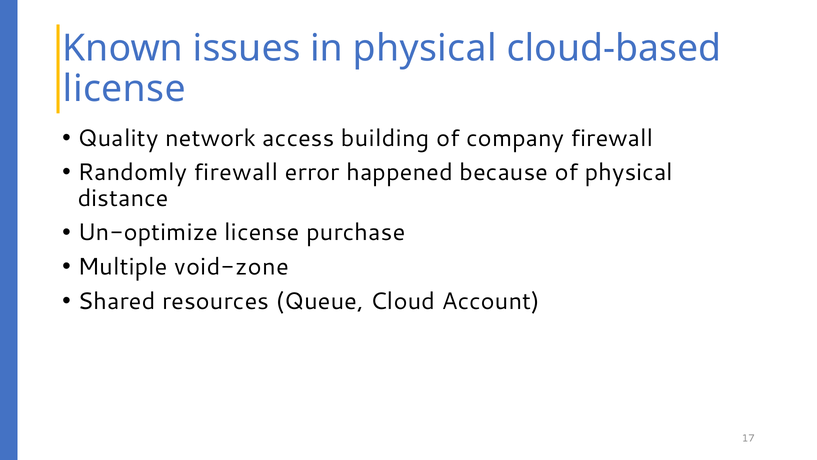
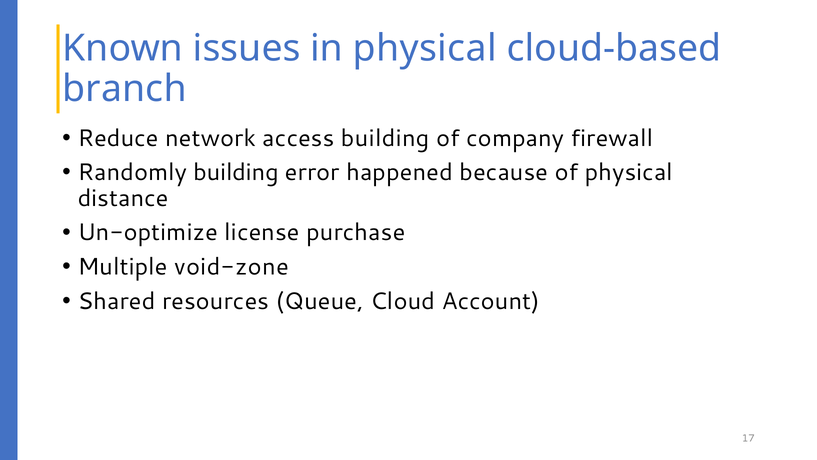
license: license -> branch (125, 89)
Quality: Quality -> Reduce (118, 138)
Randomly firewall: firewall -> building (236, 172)
